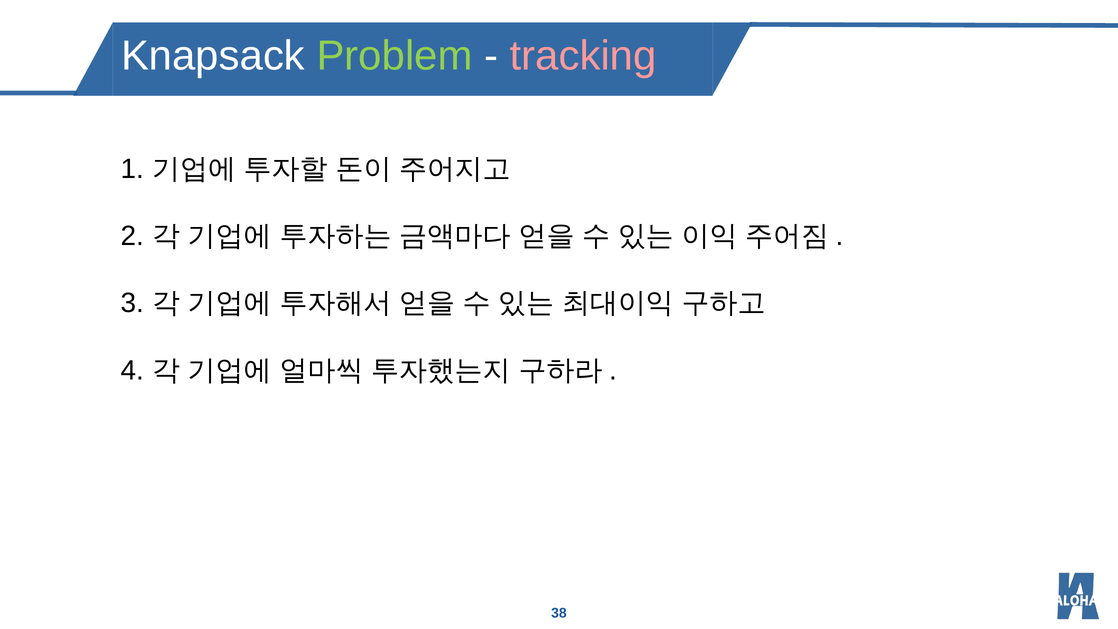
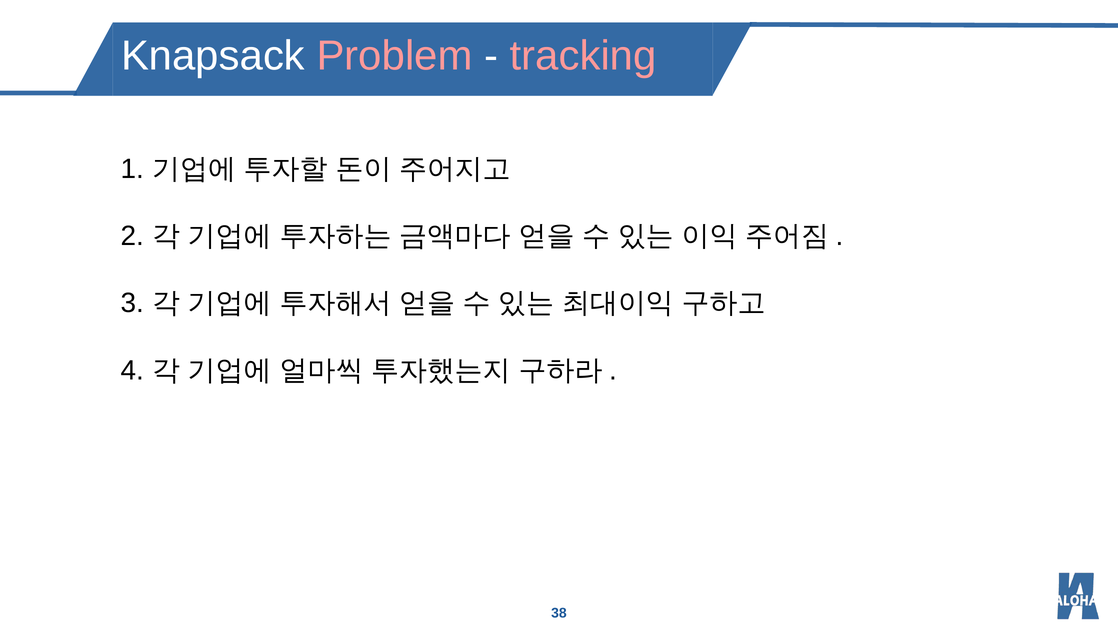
Problem colour: light green -> pink (395, 56)
